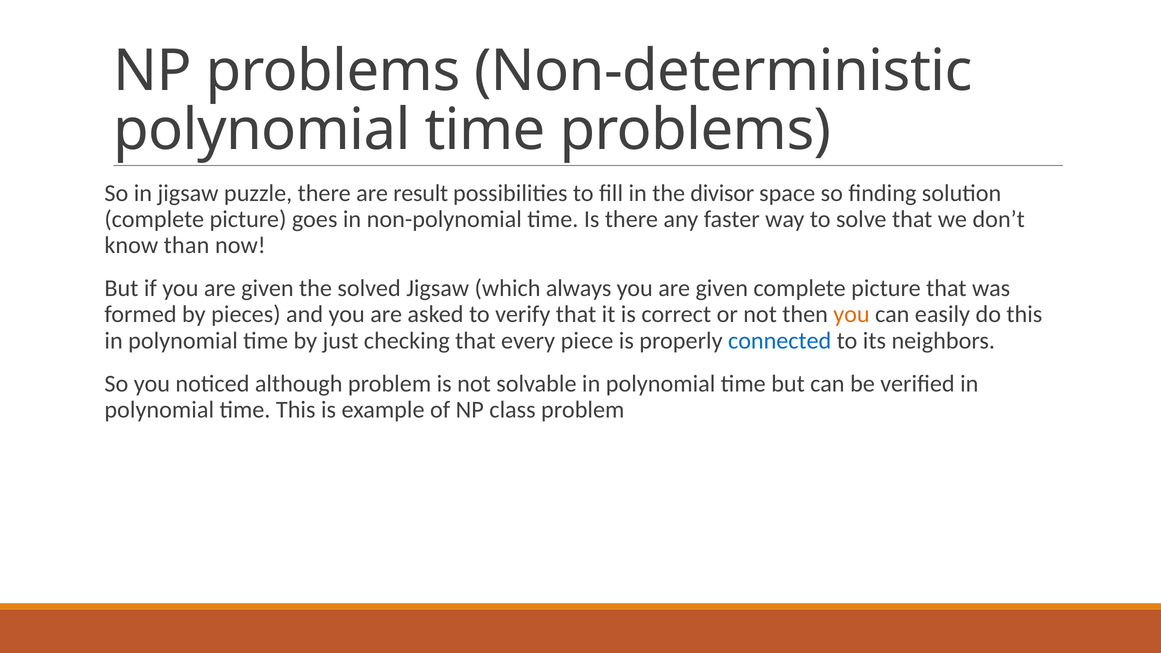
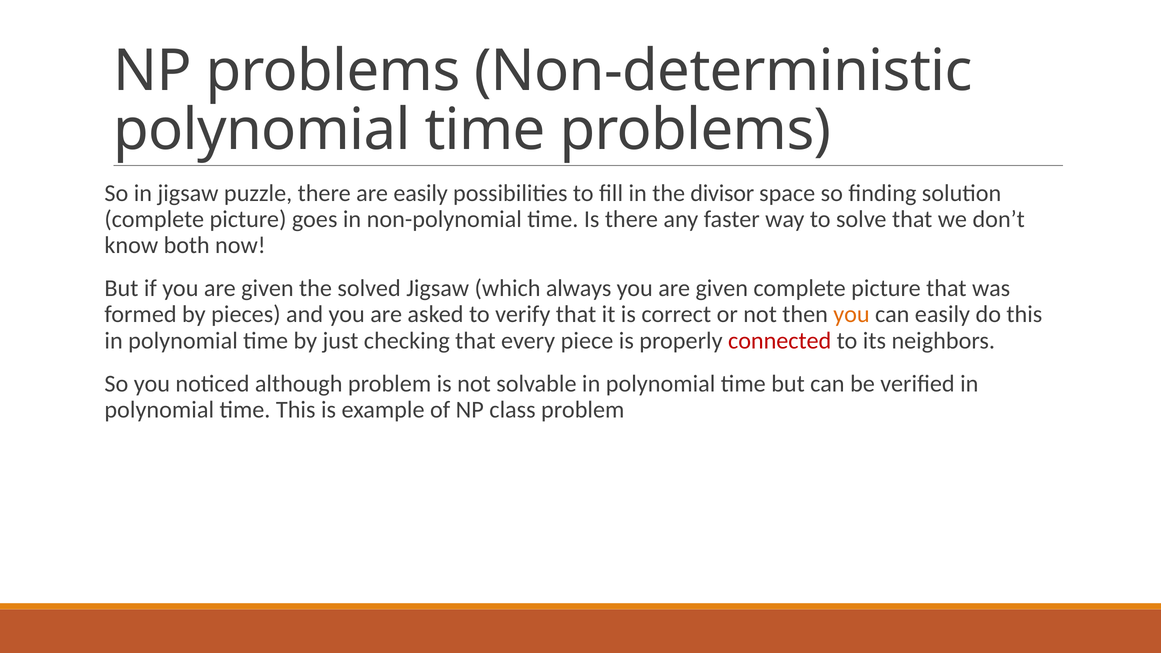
are result: result -> easily (421, 193)
than: than -> both (187, 245)
connected colour: blue -> red (780, 341)
